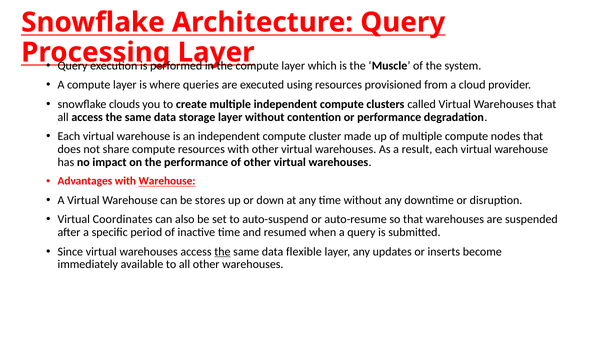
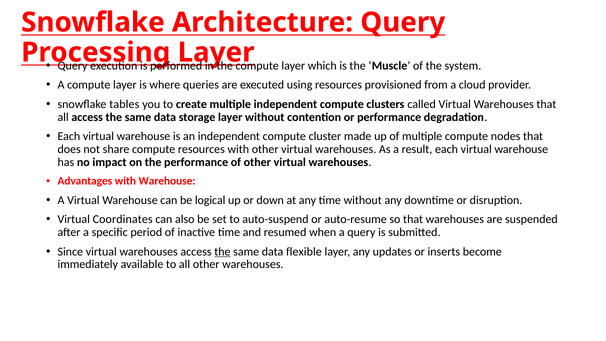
clouds: clouds -> tables (124, 104)
Warehouse underline: present -> none (167, 181)
stores: stores -> logical (210, 200)
